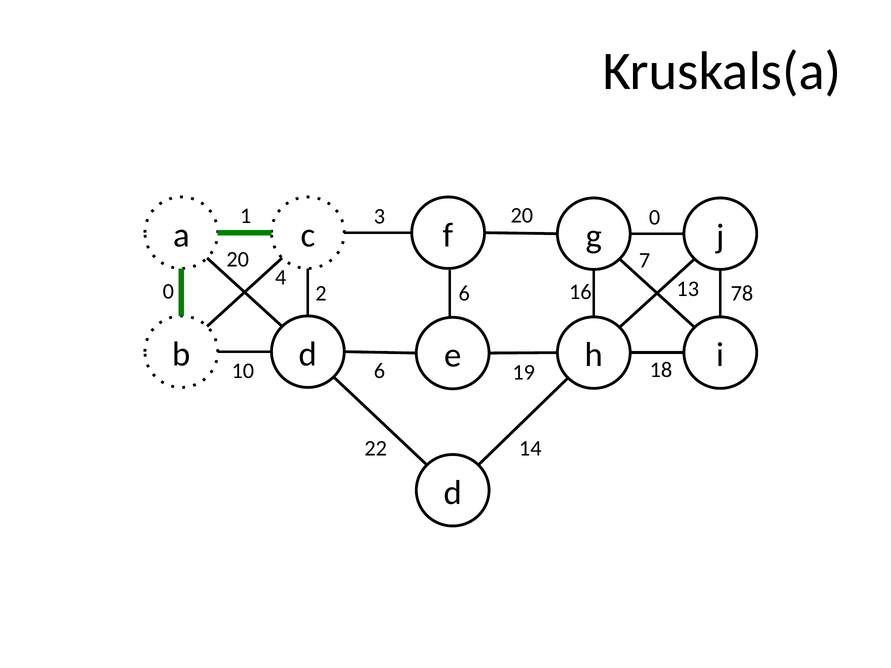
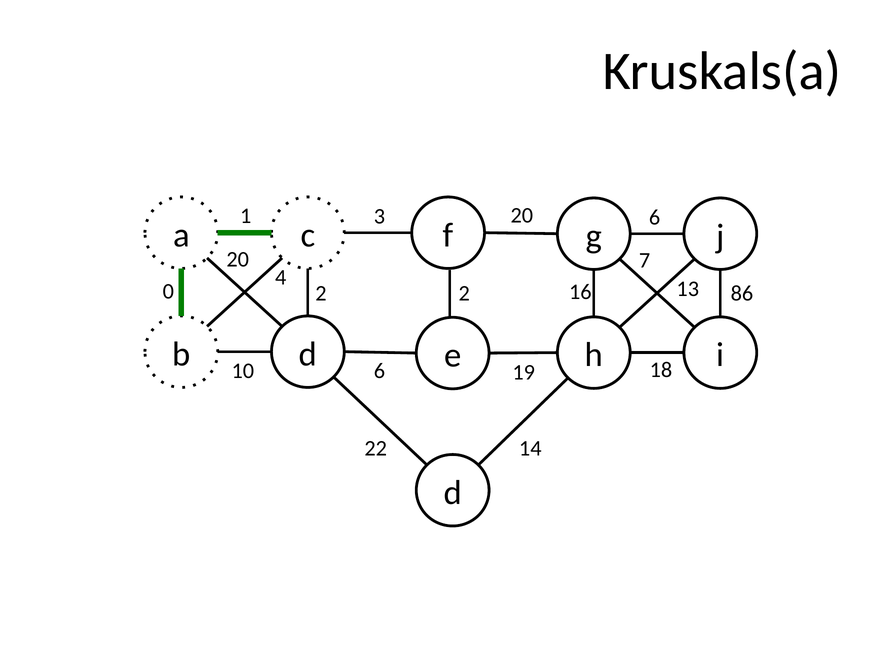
20 0: 0 -> 6 (655, 217)
78: 78 -> 86 (742, 293)
2 6: 6 -> 2 (464, 294)
